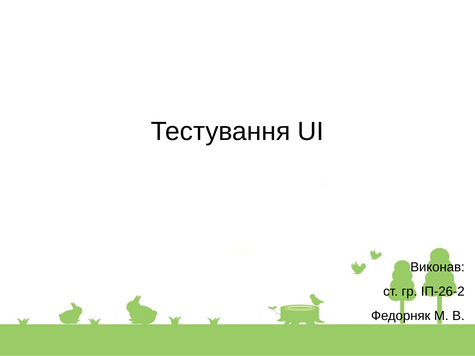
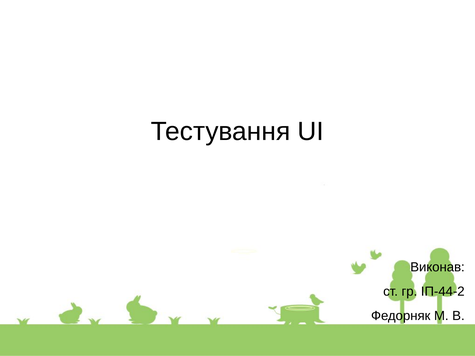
ІП-26-2: ІП-26-2 -> ІП-44-2 (443, 292)
